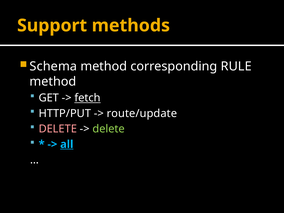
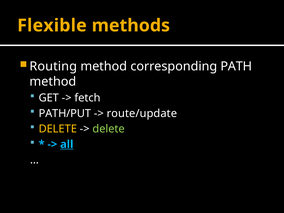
Support: Support -> Flexible (52, 26)
Schema: Schema -> Routing (53, 66)
RULE: RULE -> PATH (236, 66)
fetch underline: present -> none (88, 98)
HTTP/PUT: HTTP/PUT -> PATH/PUT (65, 113)
DELETE colour: pink -> yellow (58, 129)
